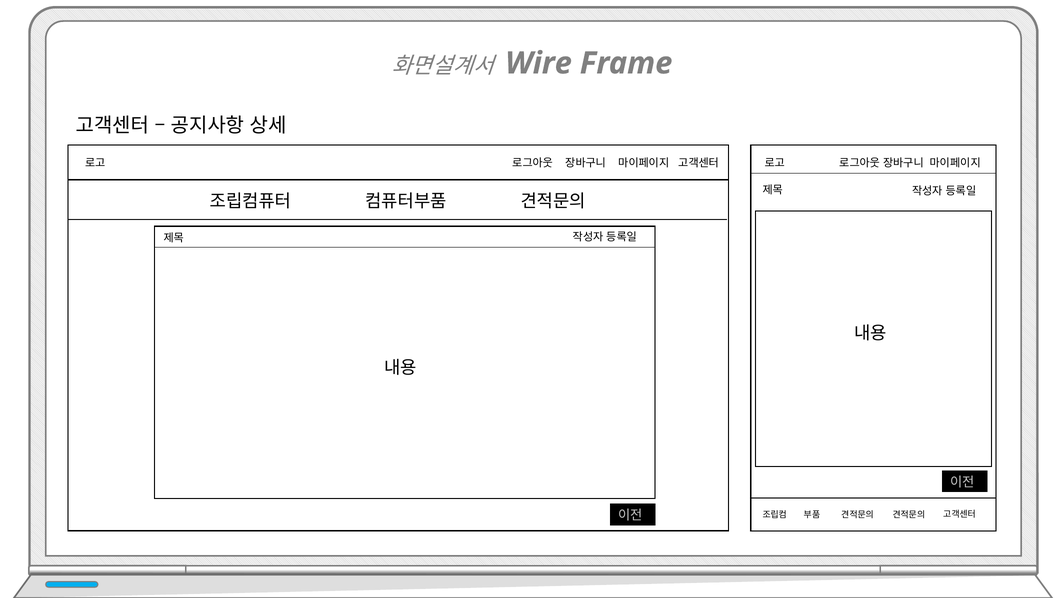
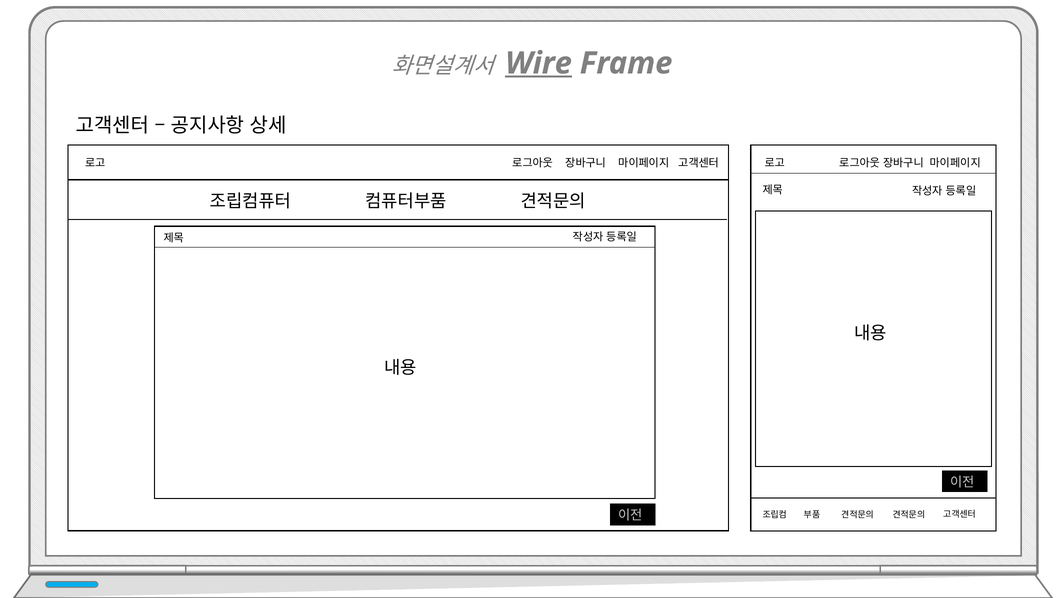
Wire underline: none -> present (539, 63)
